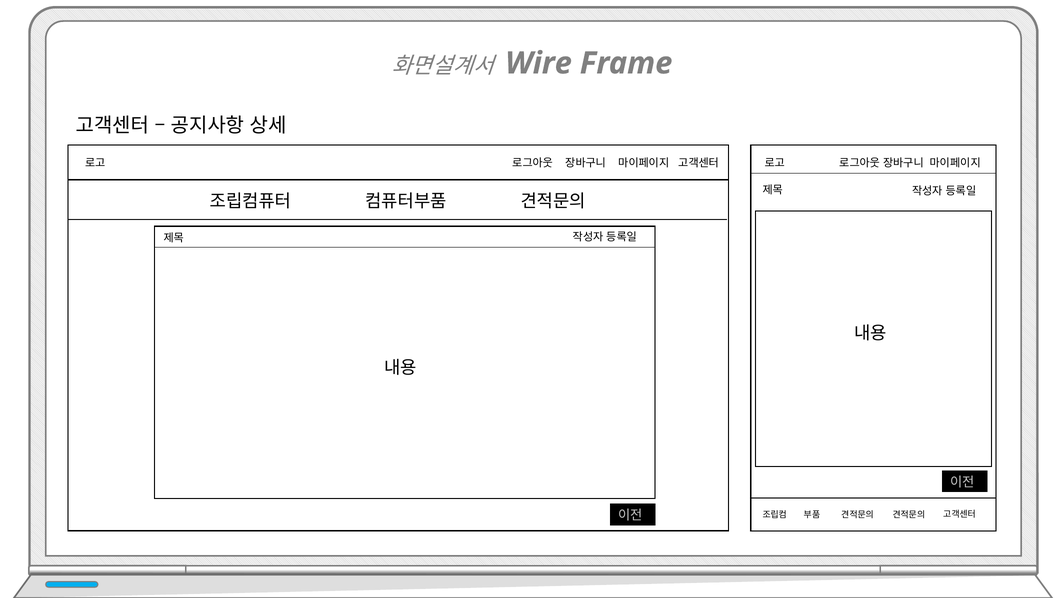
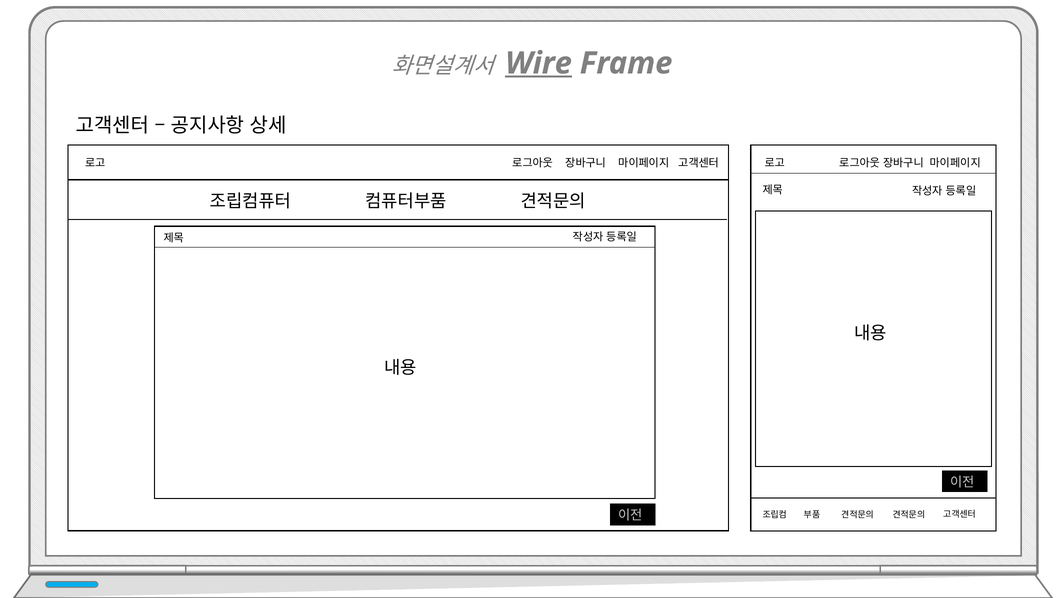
Wire underline: none -> present (539, 63)
